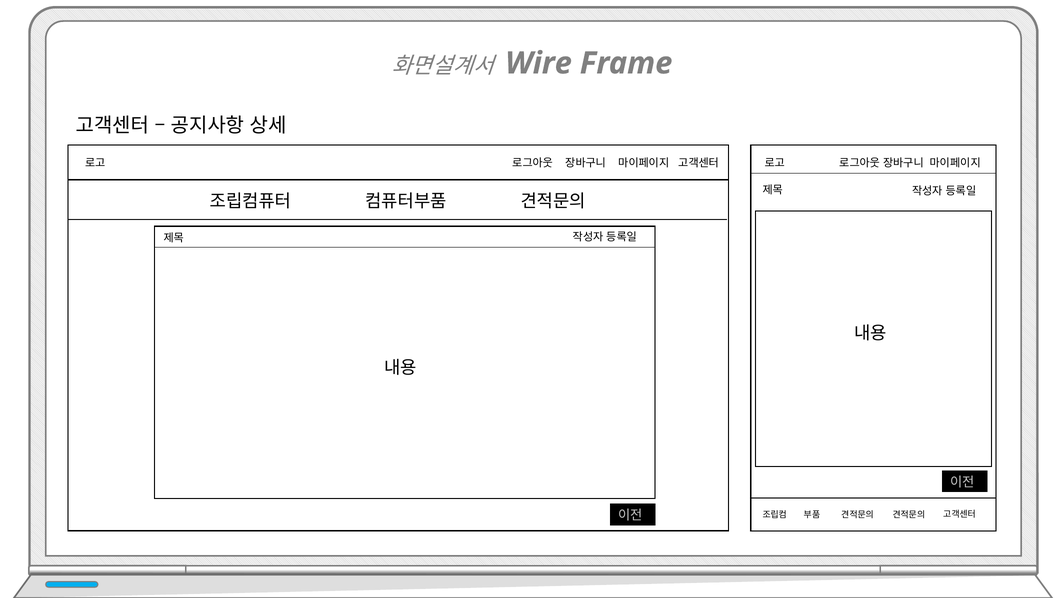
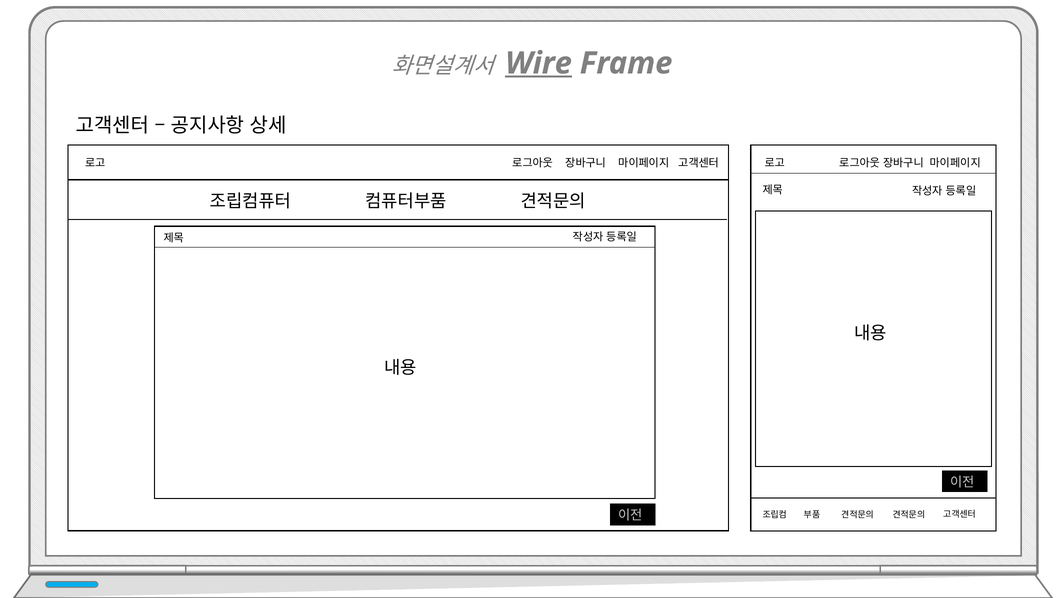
Wire underline: none -> present (539, 63)
